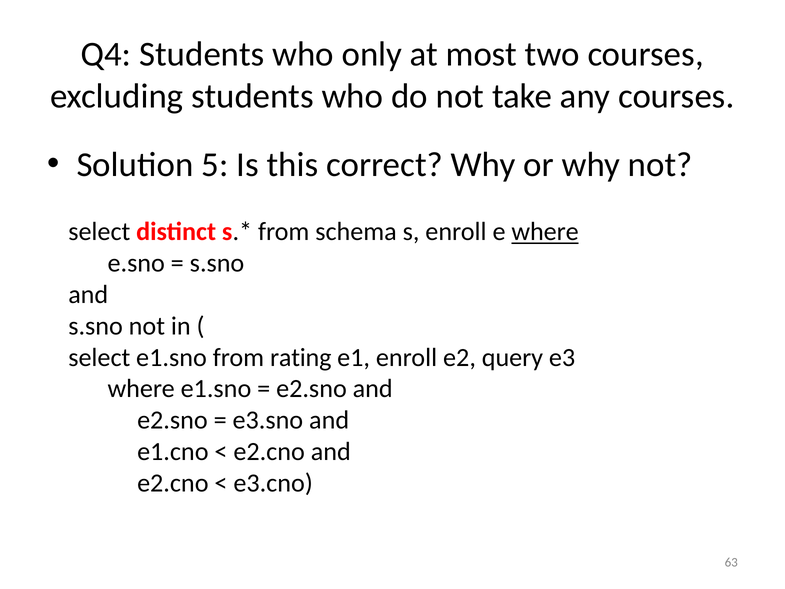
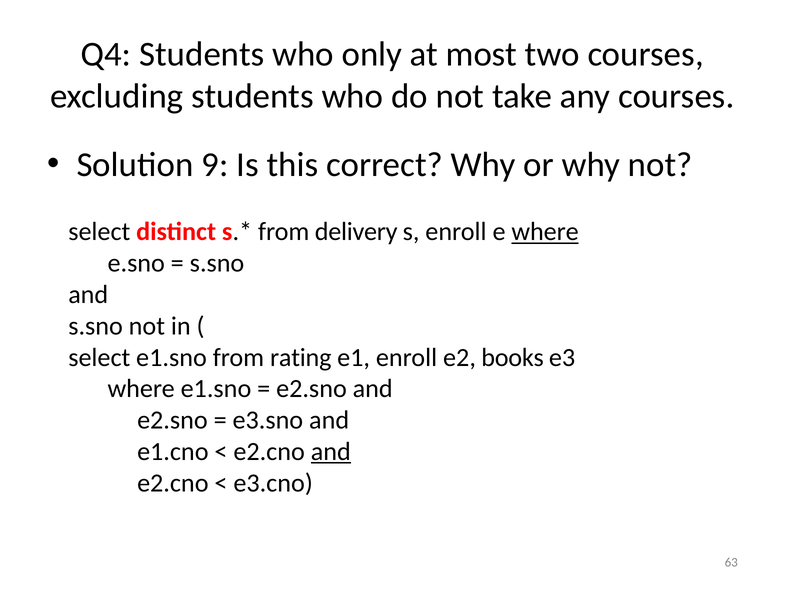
5: 5 -> 9 (215, 165)
schema: schema -> delivery (356, 232)
query: query -> books (513, 357)
and underline: none -> present (331, 451)
